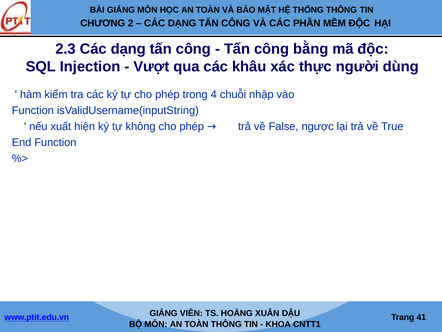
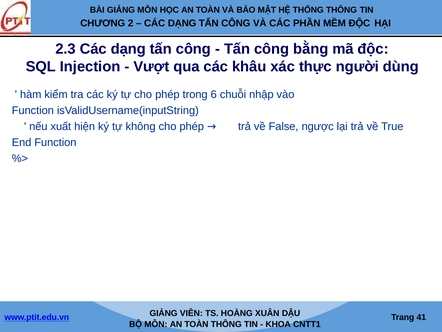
4: 4 -> 6 (214, 94)
